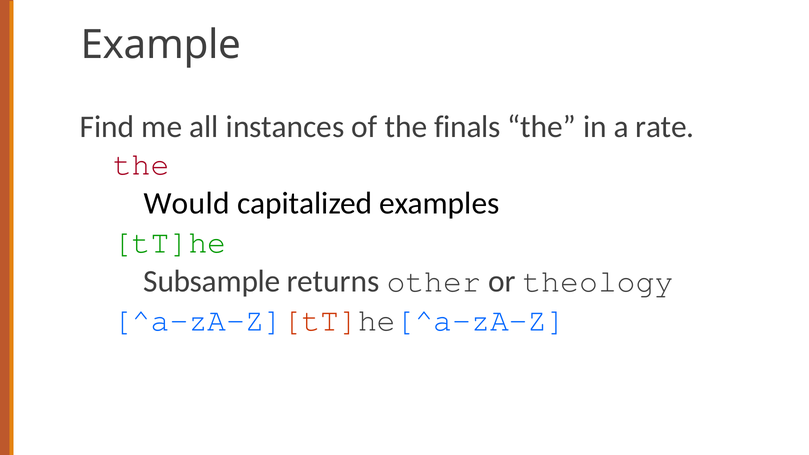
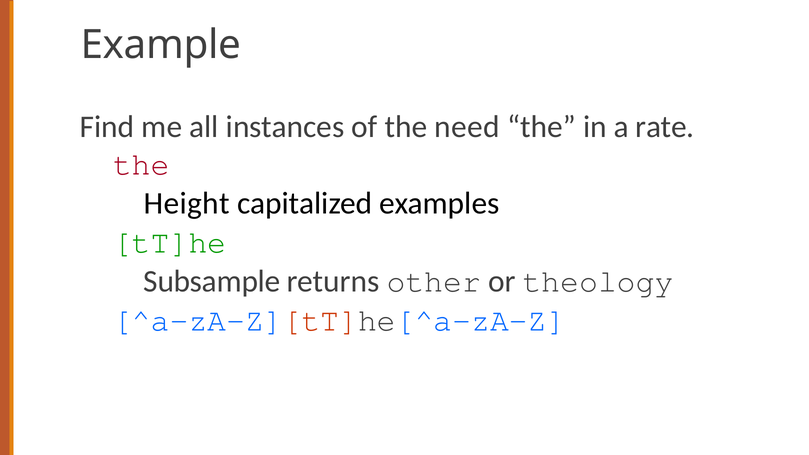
finals: finals -> need (467, 127)
Would: Would -> Height (187, 203)
